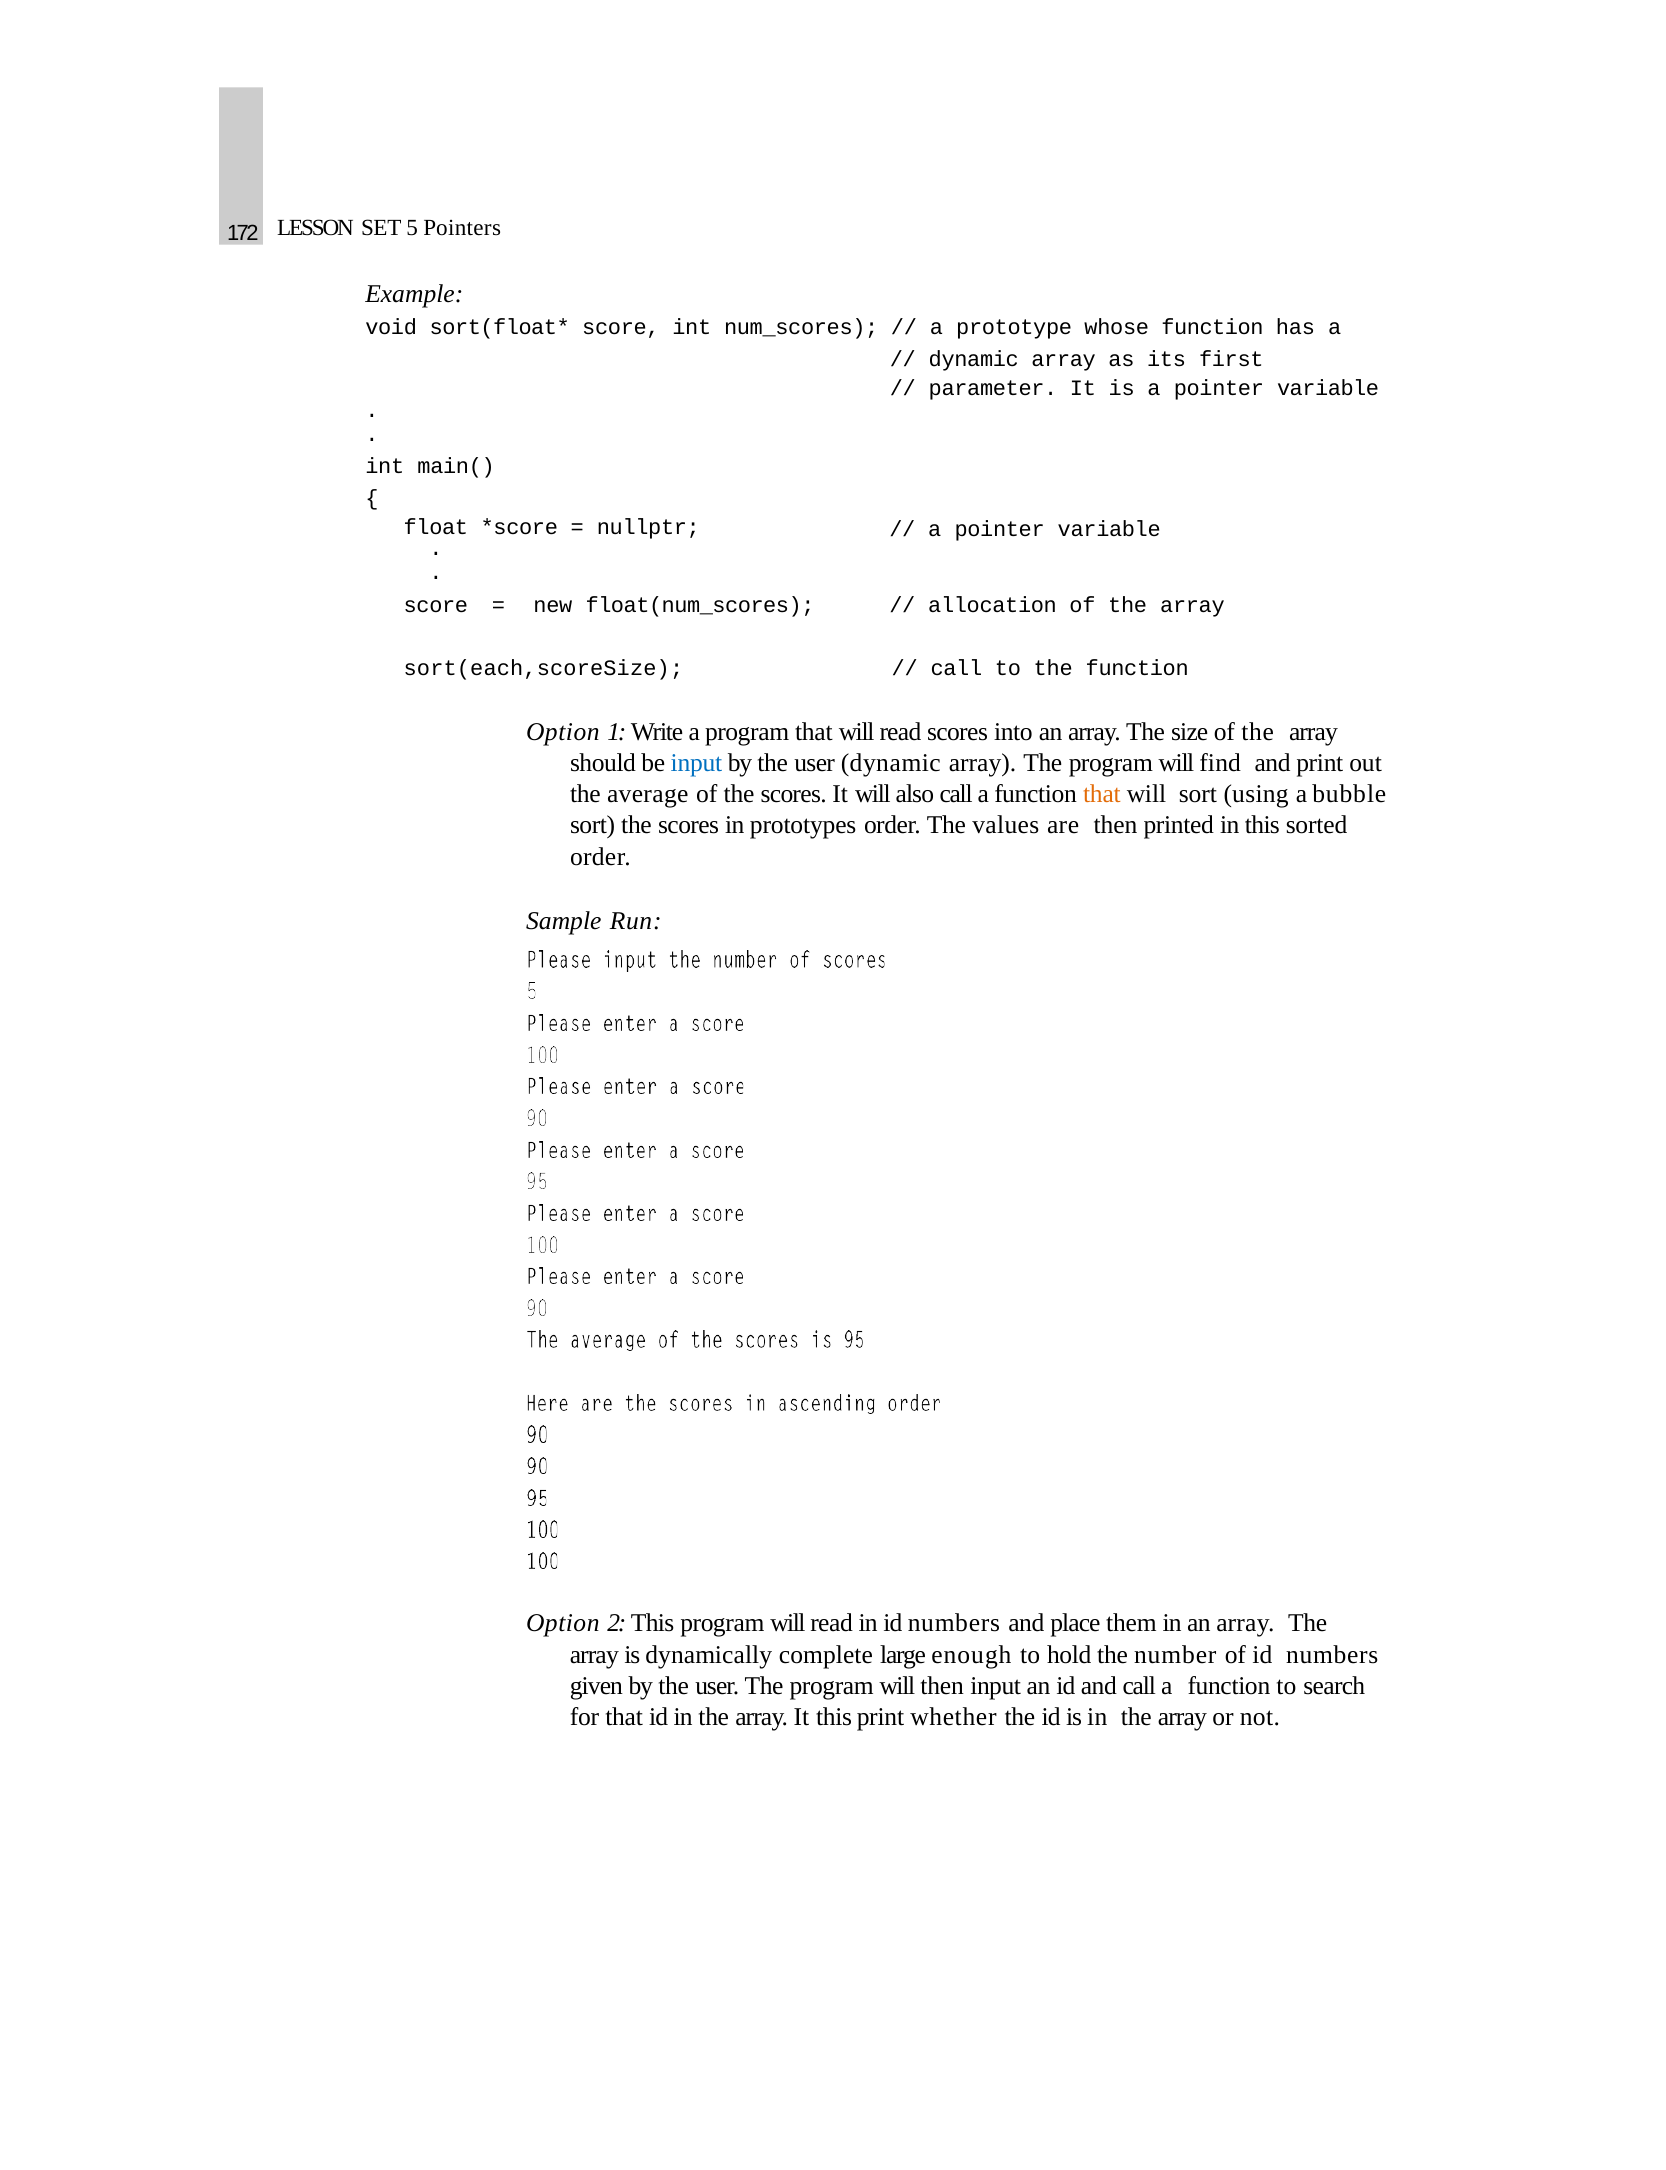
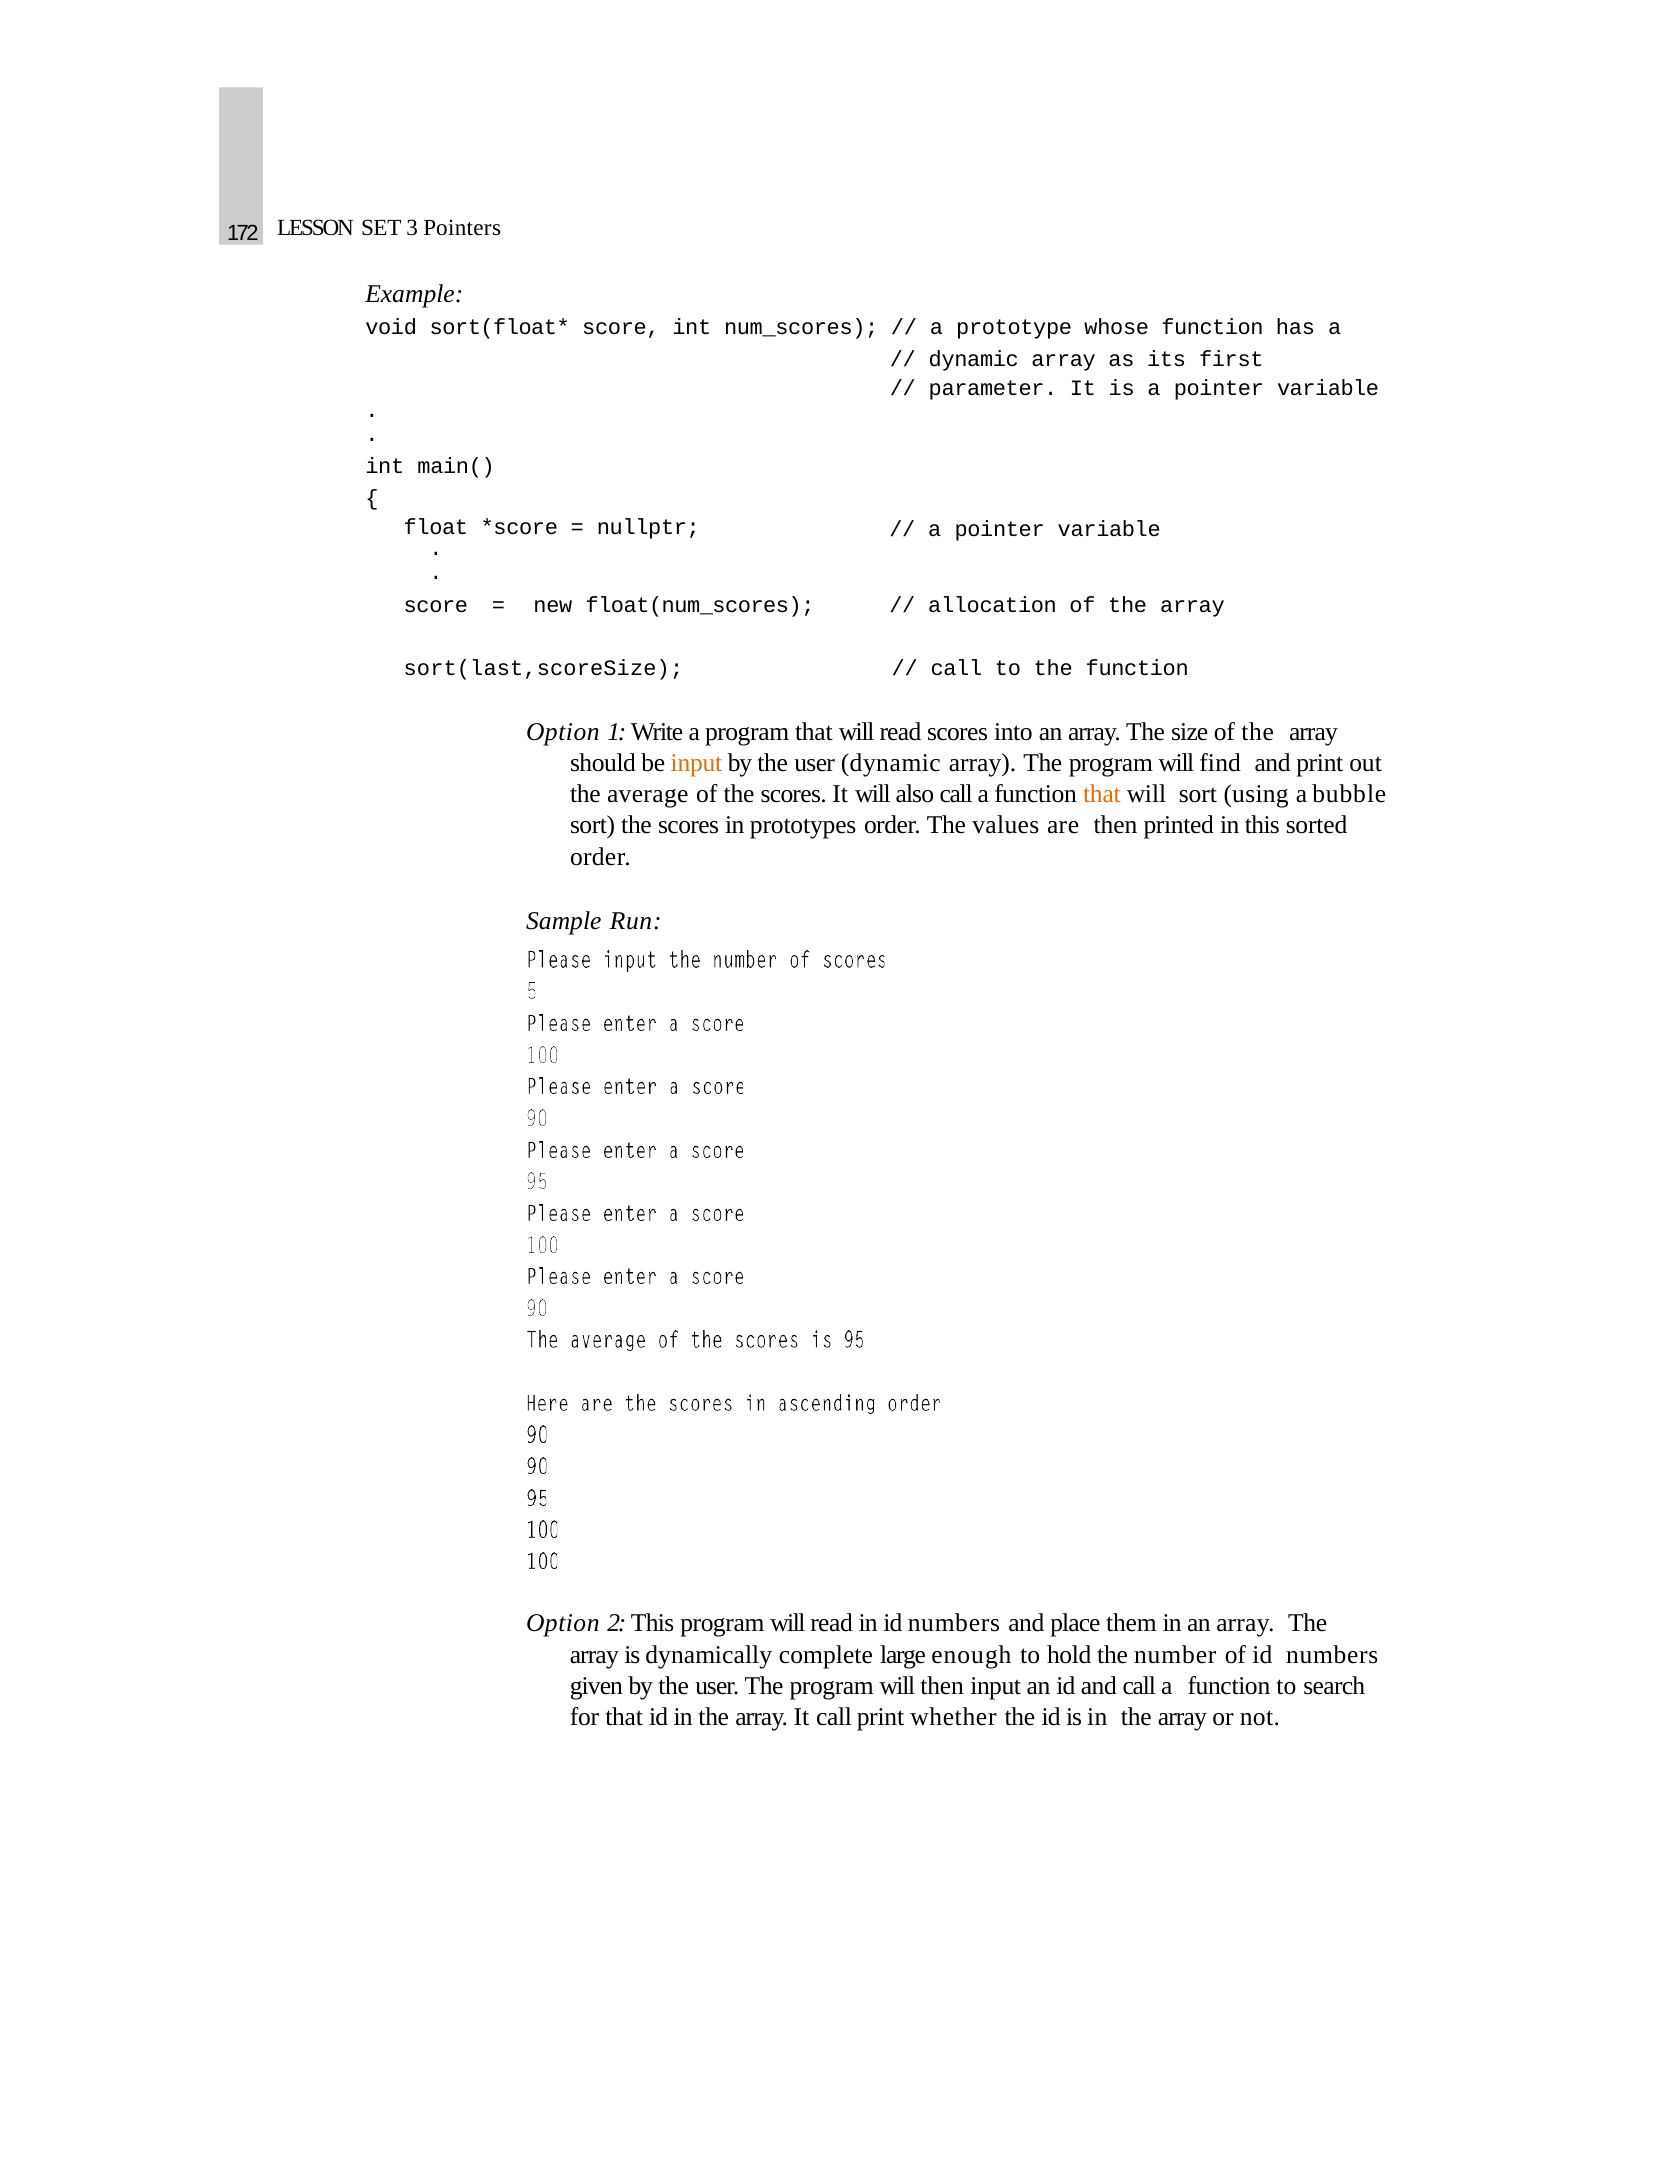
5: 5 -> 3 (412, 228)
sort(each,scoreSize: sort(each,scoreSize -> sort(last,scoreSize (543, 668)
input colour: blue -> orange (696, 763)
It this: this -> call (834, 1717)
